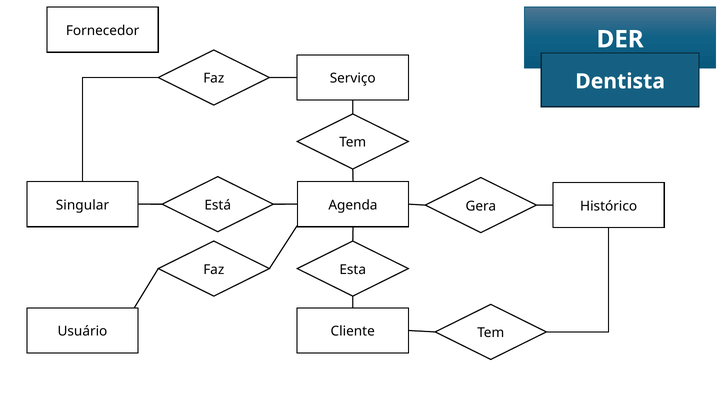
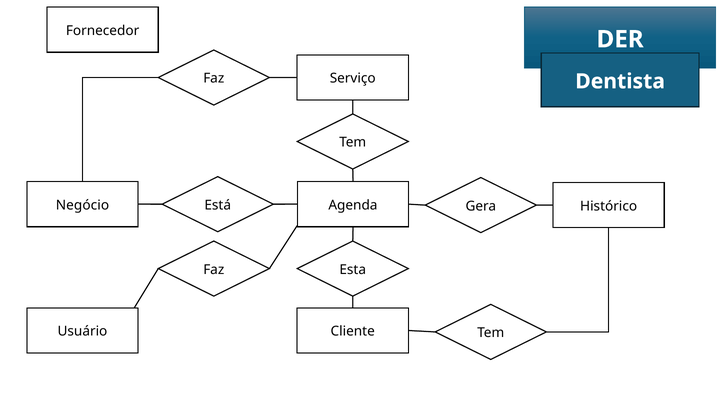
Singular: Singular -> Negócio (82, 205)
